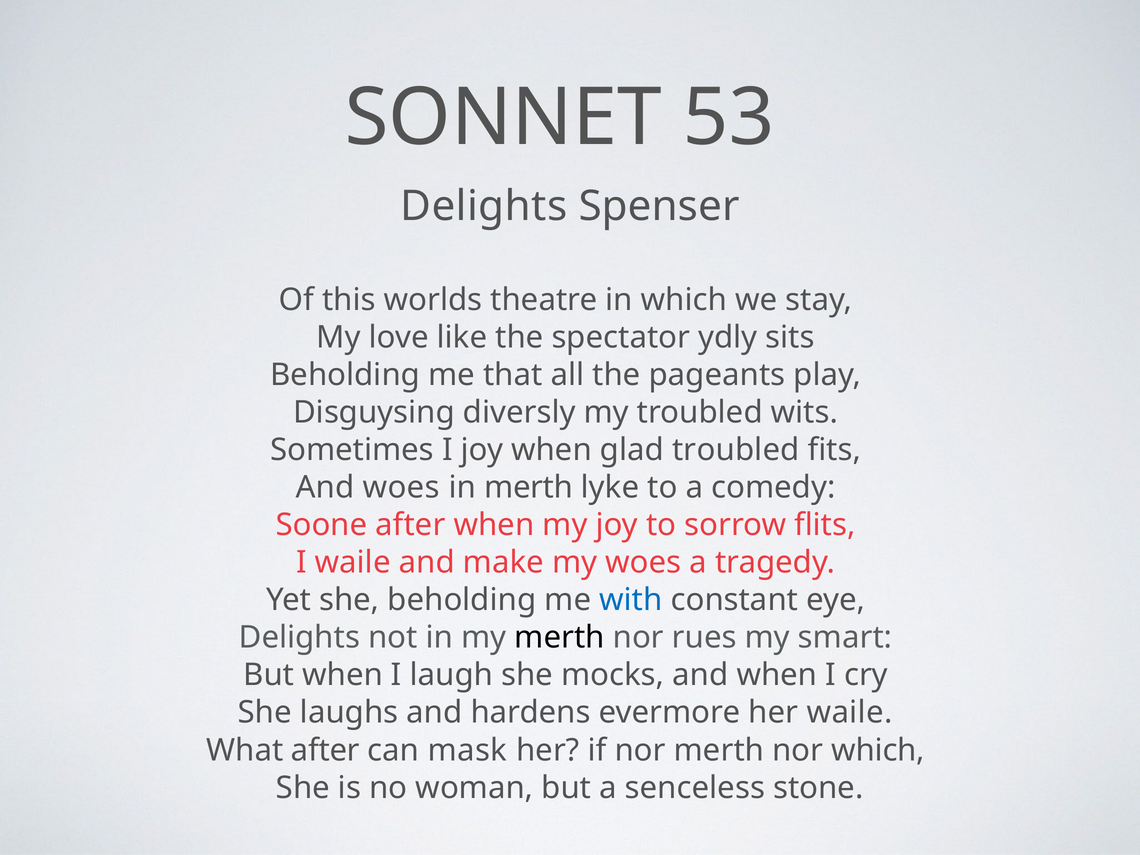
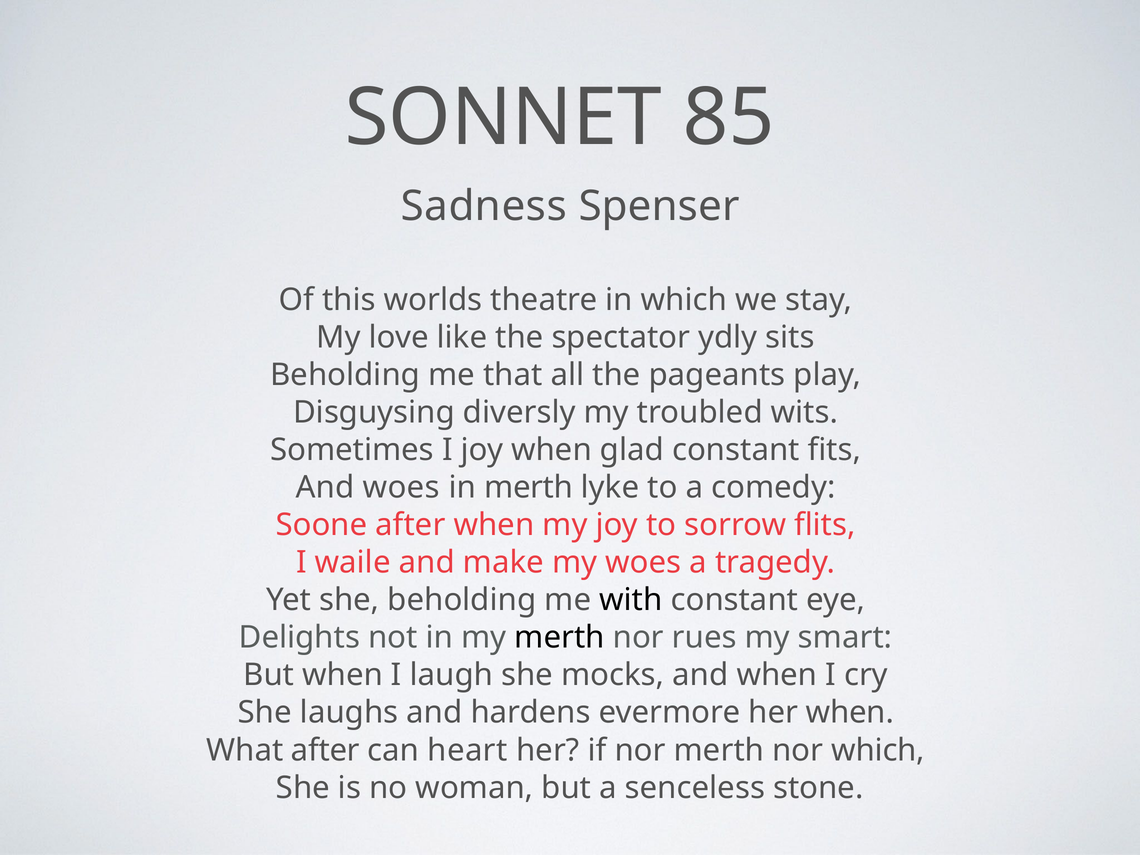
53: 53 -> 85 (729, 118)
Delights: Delights -> Sadness (484, 206)
glad troubled: troubled -> constant (736, 450)
with colour: blue -> black (631, 600)
her waile: waile -> when (850, 713)
mask: mask -> heart (467, 750)
